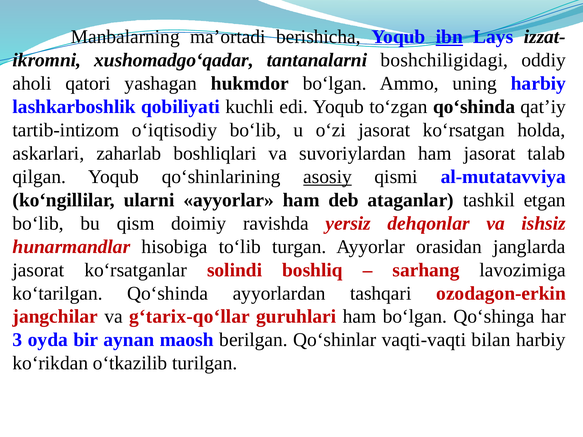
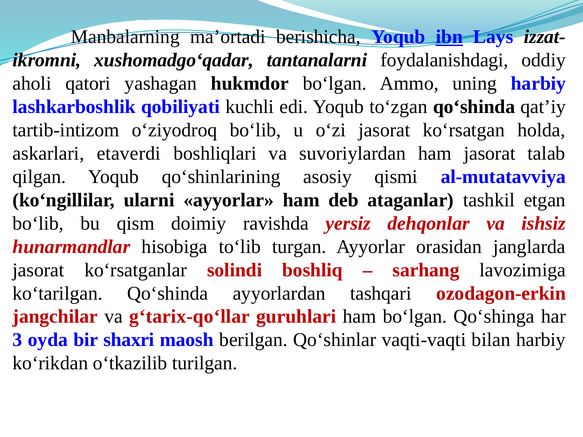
boshchiligidagi: boshchiligidagi -> foydalanishdagi (444, 60)
o‘iqtisodiy: o‘iqtisodiy -> o‘ziyodroq (175, 130)
zaharlab: zaharlab -> etaverdi (129, 154)
asosiy underline: present -> none (328, 177)
aynan: aynan -> shaxri (129, 340)
